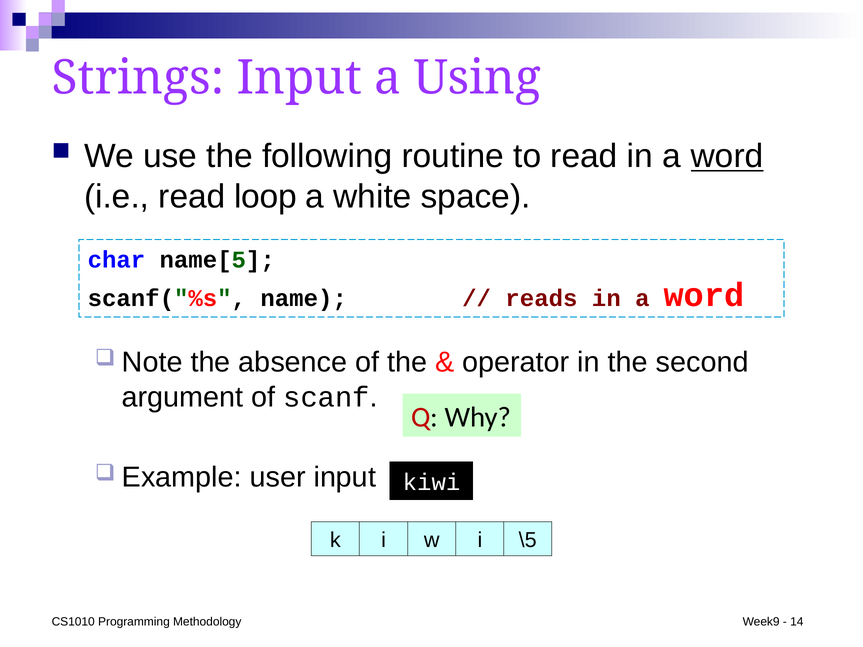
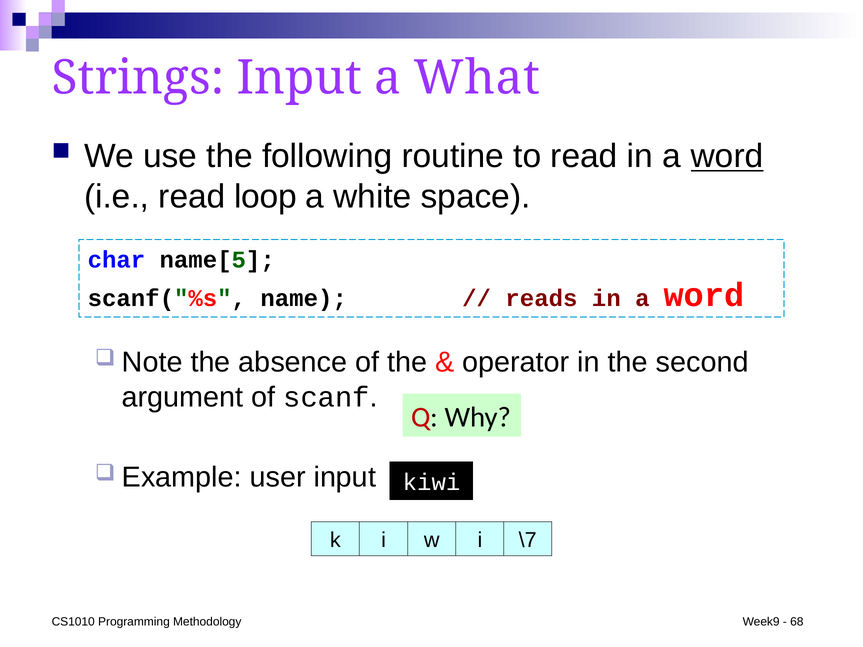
Using: Using -> What (477, 78)
\5: \5 -> \7 (528, 540)
14: 14 -> 68 (797, 622)
